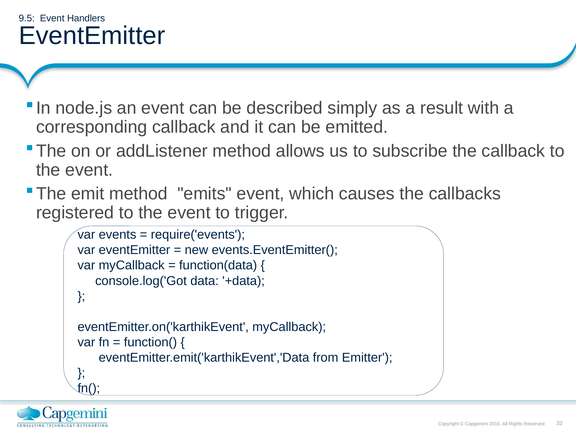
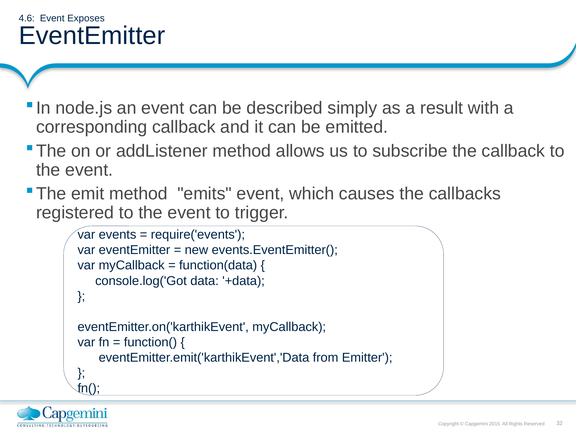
9.5: 9.5 -> 4.6 (27, 18)
Handlers: Handlers -> Exposes (86, 18)
